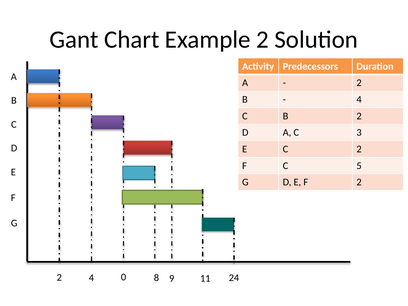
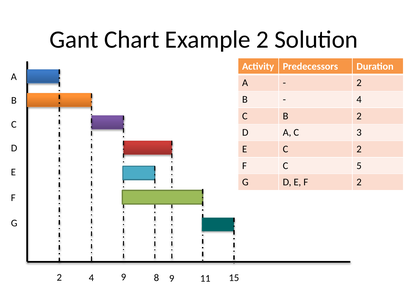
4 0: 0 -> 9 (124, 277)
24: 24 -> 15 (234, 278)
